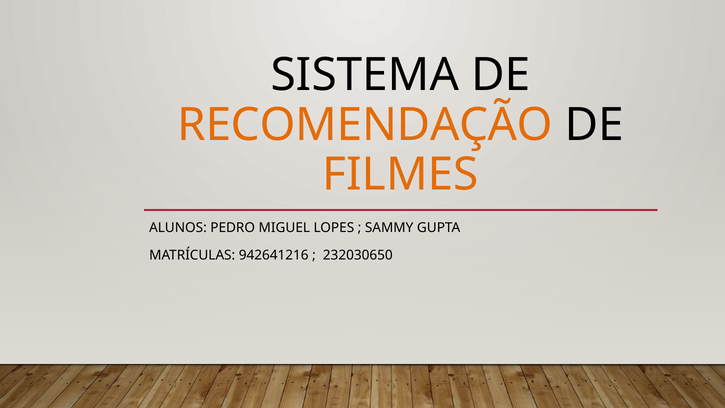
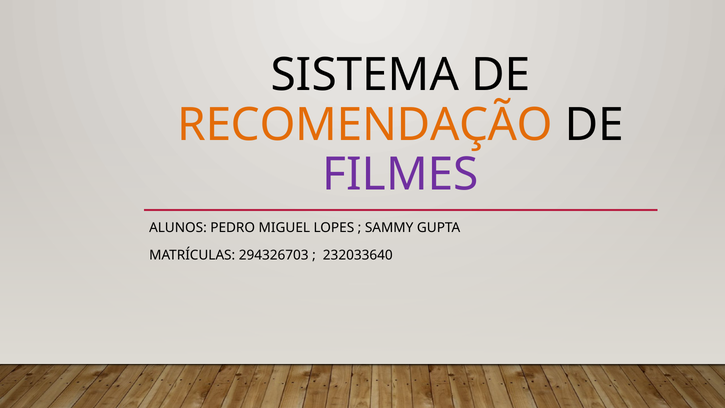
FILMES colour: orange -> purple (401, 175)
942641216: 942641216 -> 294326703 (274, 255)
232030650: 232030650 -> 232033640 (358, 255)
